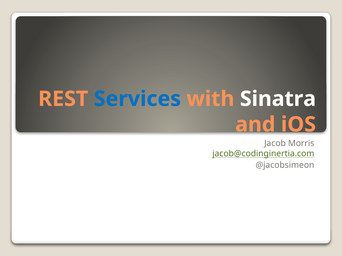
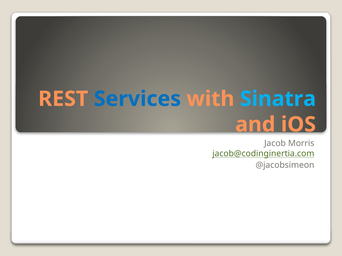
Sinatra colour: white -> light blue (278, 99)
